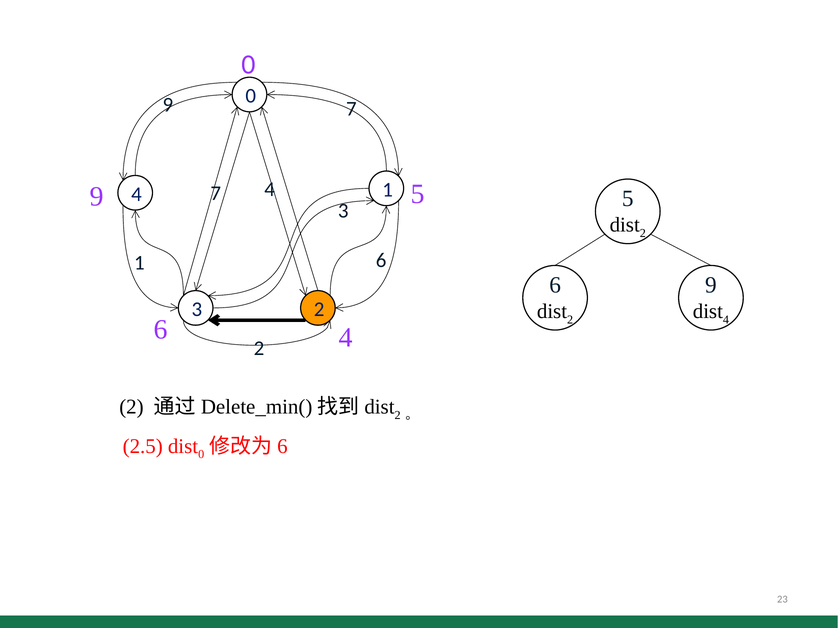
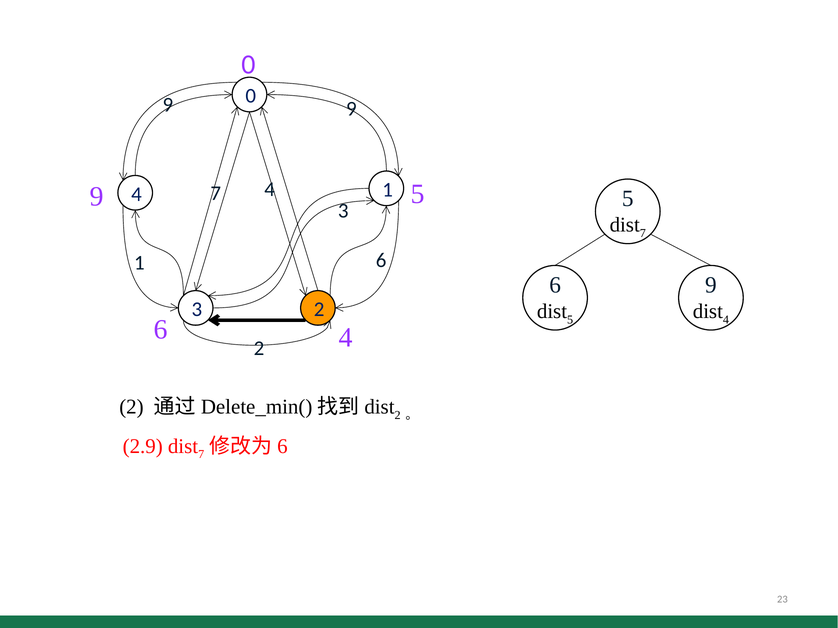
9 7: 7 -> 9 (351, 109)
2: 2 -> 7 (643, 233)
2: 2 -> 5 (570, 320)
2.5: 2.5 -> 2.9 (143, 447)
0: 0 -> 7 (201, 455)
